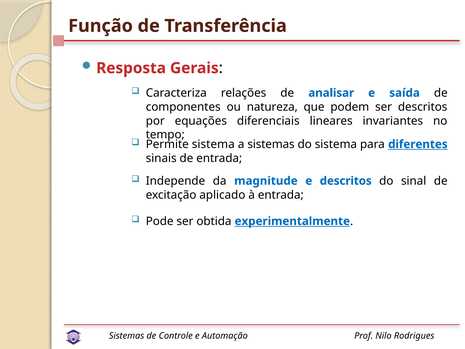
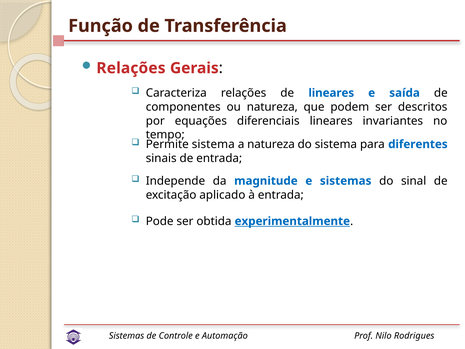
Resposta: Resposta -> Relações (131, 68)
de analisar: analisar -> lineares (331, 93)
a sistemas: sistemas -> natureza (271, 144)
diferentes underline: present -> none (418, 144)
e descritos: descritos -> sistemas (346, 181)
